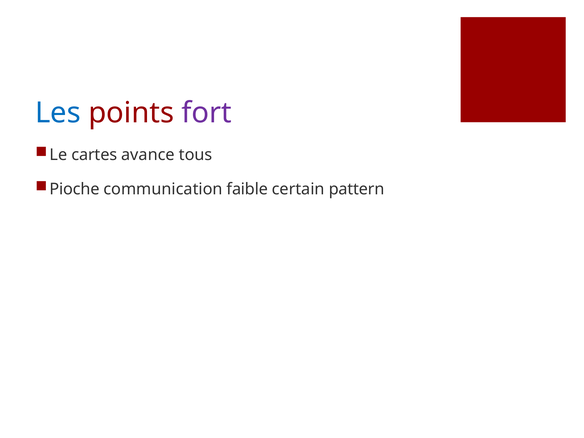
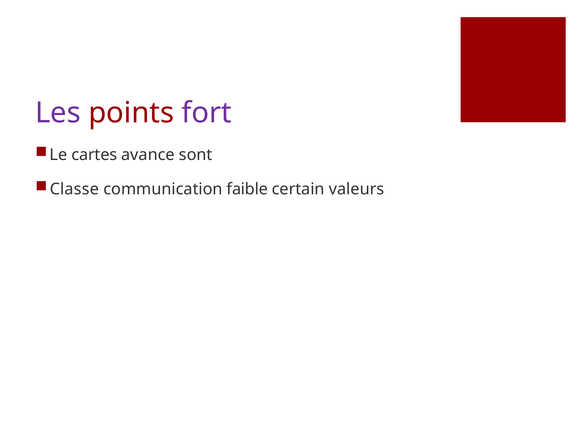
Les colour: blue -> purple (58, 113)
tous: tous -> sont (196, 155)
Pioche: Pioche -> Classe (74, 189)
pattern: pattern -> valeurs (357, 189)
